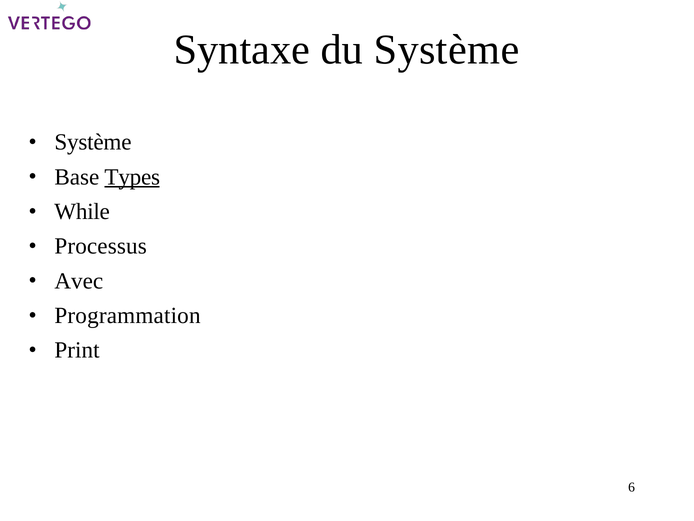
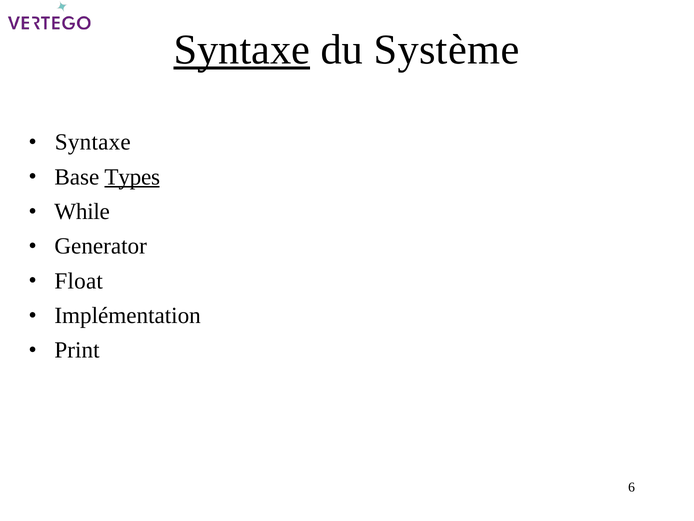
Syntaxe underline: none -> present (242, 50)
Système: Système -> Syntaxe (93, 142)
Processus: Processus -> Generator (101, 246)
Avec: Avec -> Float (79, 281)
Programmation: Programmation -> Implémentation (128, 315)
